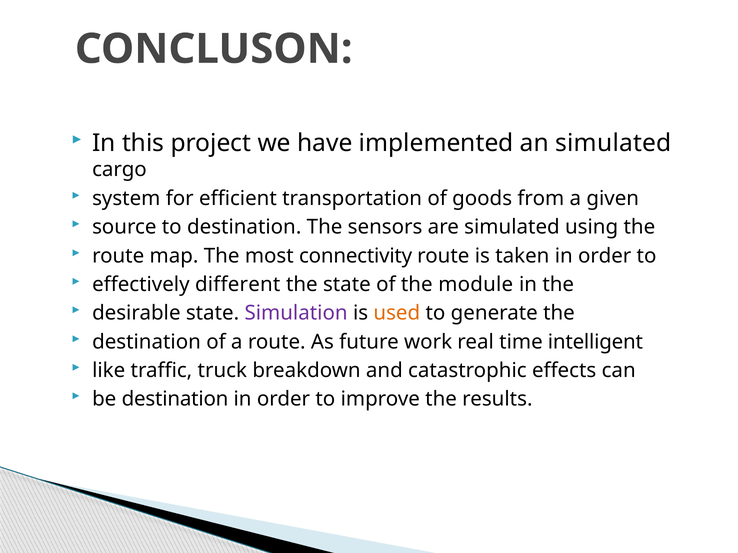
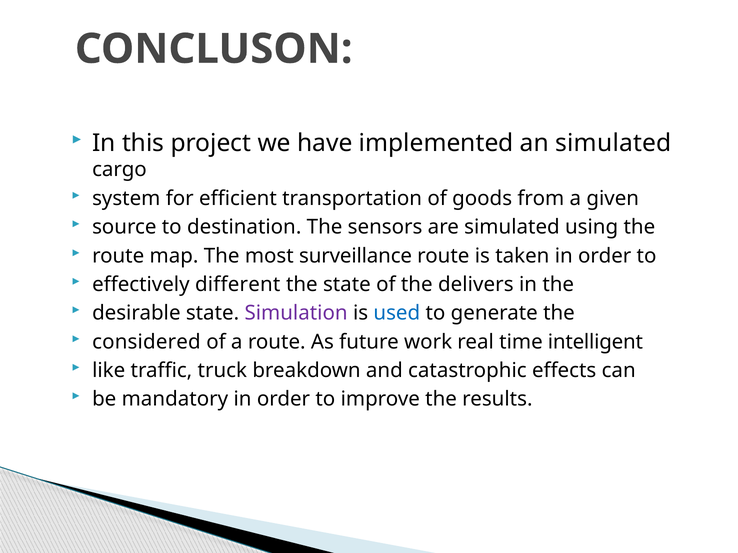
connectivity: connectivity -> surveillance (356, 256)
module: module -> delivers (476, 285)
used colour: orange -> blue (397, 313)
destination: destination -> considered (146, 342)
be destination: destination -> mandatory (175, 400)
